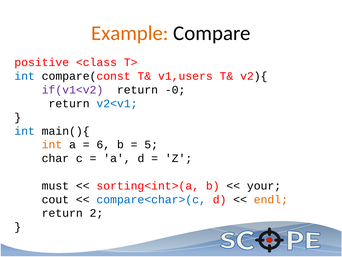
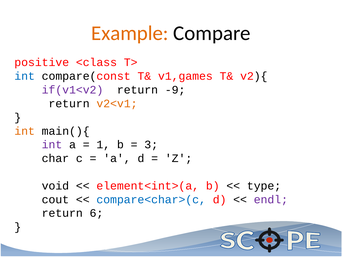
v1,users: v1,users -> v1,games (185, 76)
-0: -0 -> -9 (175, 90)
v2<v1 colour: blue -> orange (117, 103)
int colour: blue -> orange (25, 131)
int colour: orange -> purple (52, 144)
6: 6 -> 1 (103, 144)
5: 5 -> 3 (151, 144)
must: must -> void (55, 185)
sorting<int>(a: sorting<int>(a -> element<int>(a (148, 185)
your: your -> type (264, 185)
endl colour: orange -> purple (271, 199)
2: 2 -> 6 (96, 213)
